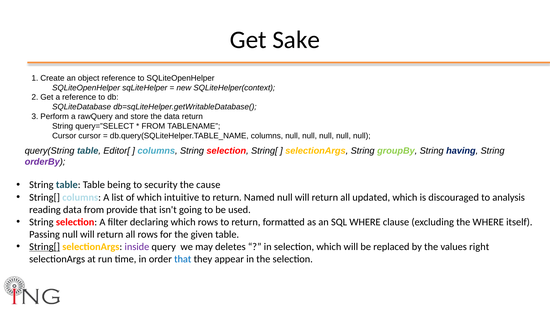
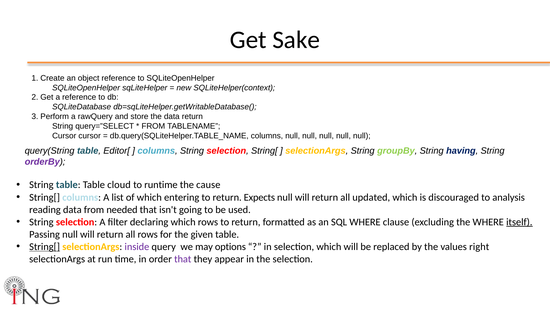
being: being -> cloud (119, 185)
security: security -> runtime (161, 185)
intuitive: intuitive -> entering (182, 198)
Named: Named -> Expects (259, 198)
provide: provide -> needed (122, 210)
itself underline: none -> present (519, 222)
deletes: deletes -> options (230, 247)
that colour: blue -> purple (183, 259)
